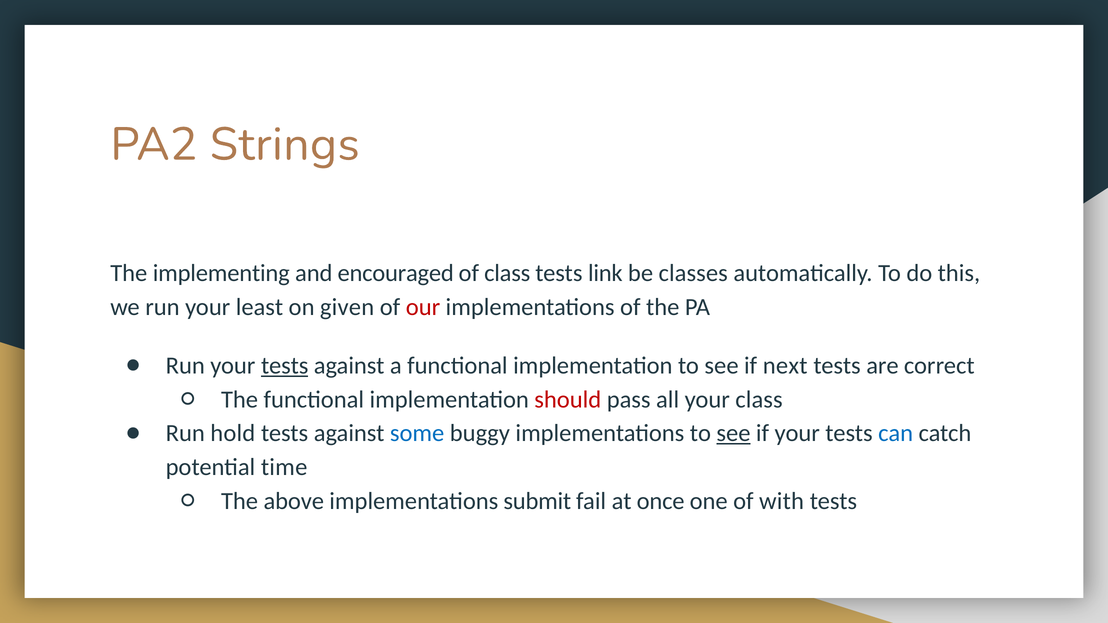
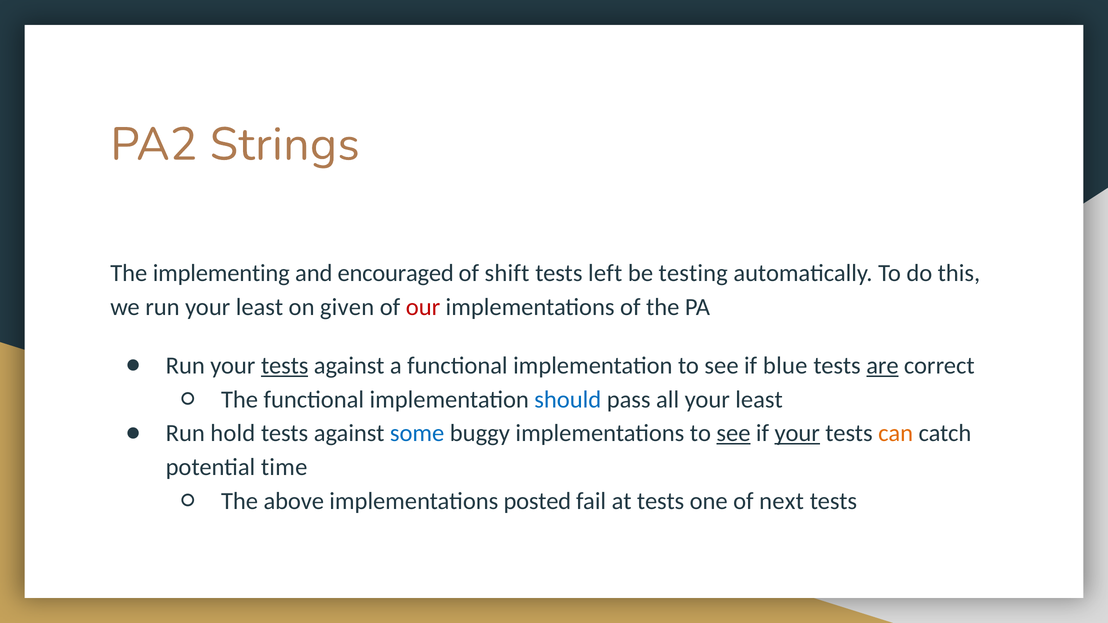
of class: class -> shift (507, 273)
link: link -> left (605, 273)
classes: classes -> testing (693, 273)
next: next -> blue (785, 366)
are underline: none -> present (882, 366)
should colour: red -> blue (568, 400)
all your class: class -> least (759, 400)
your underline: none -> present (797, 434)
can colour: blue -> orange (896, 434)
submit: submit -> posted (537, 501)
at once: once -> tests (661, 501)
with: with -> next (782, 501)
